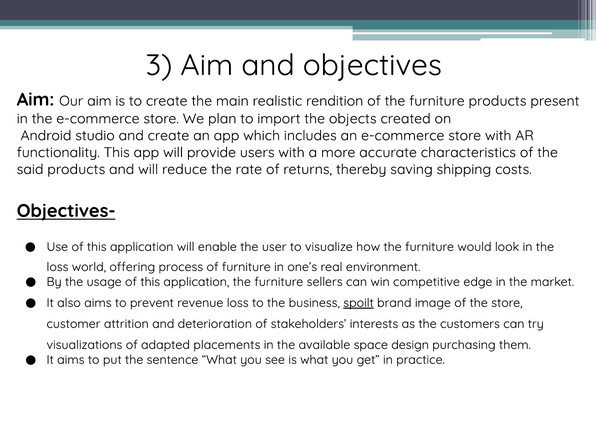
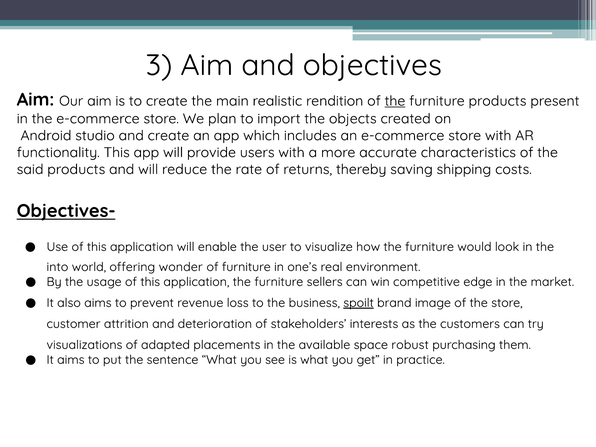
the underline: none -> present (395, 101)
loss: loss -> into (57, 267)
process: process -> wonder (181, 267)
design: design -> robust (410, 345)
